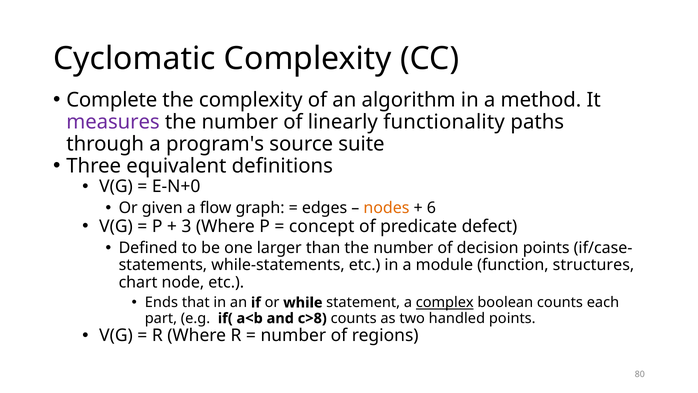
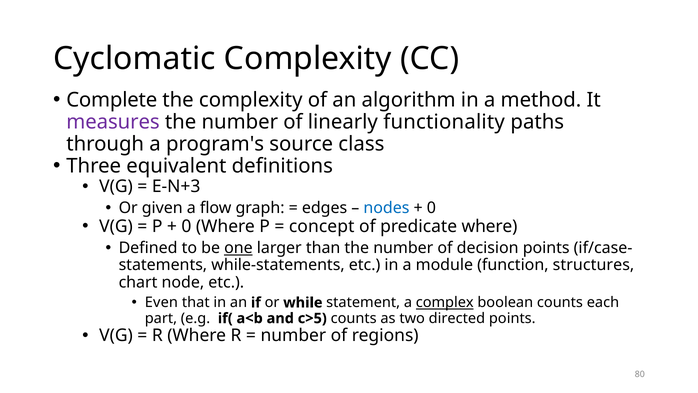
suite: suite -> class (361, 144)
E-N+0: E-N+0 -> E-N+3 (176, 186)
nodes colour: orange -> blue (386, 208)
6: 6 -> 0 (431, 208)
3: 3 -> 0 (186, 226)
predicate defect: defect -> where (489, 226)
one underline: none -> present (238, 248)
Ends: Ends -> Even (161, 302)
c>8: c>8 -> c>5 (312, 318)
handled: handled -> directed (457, 318)
